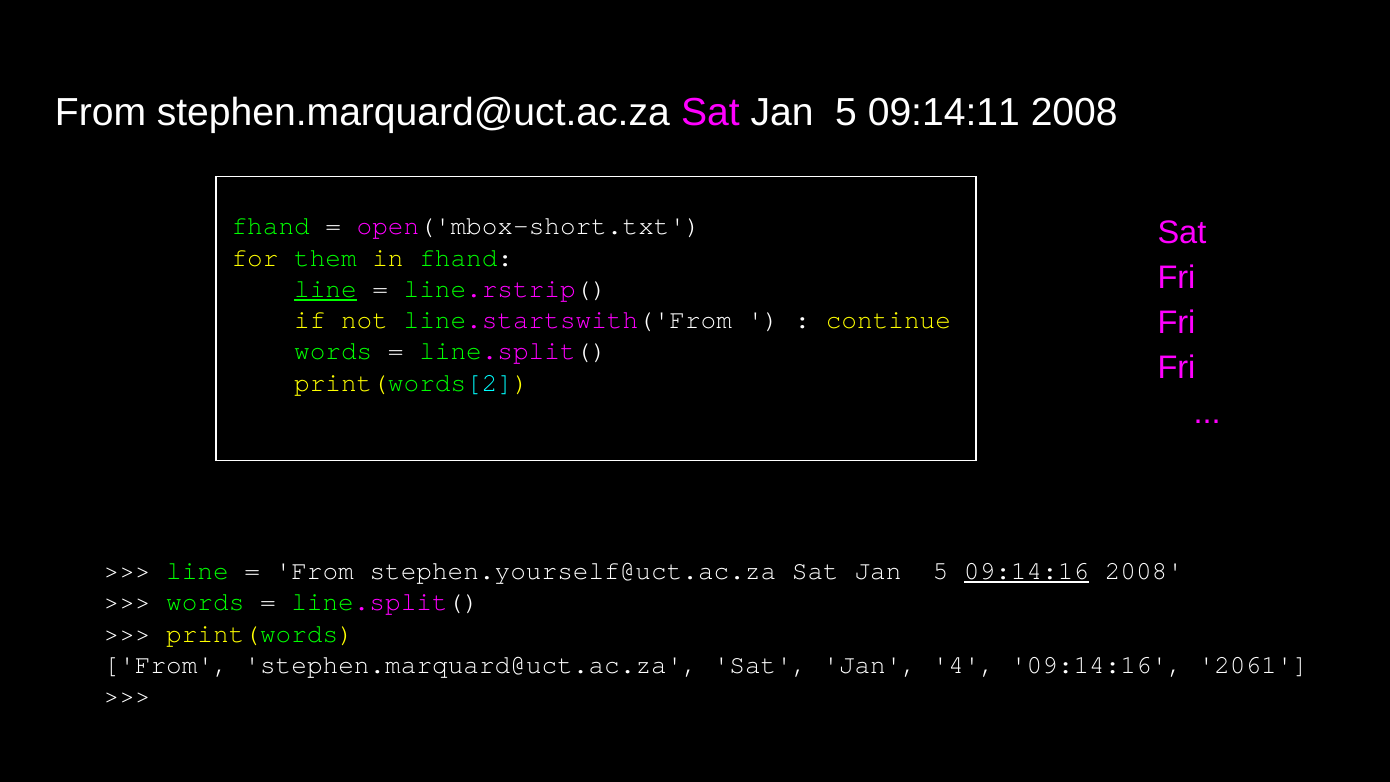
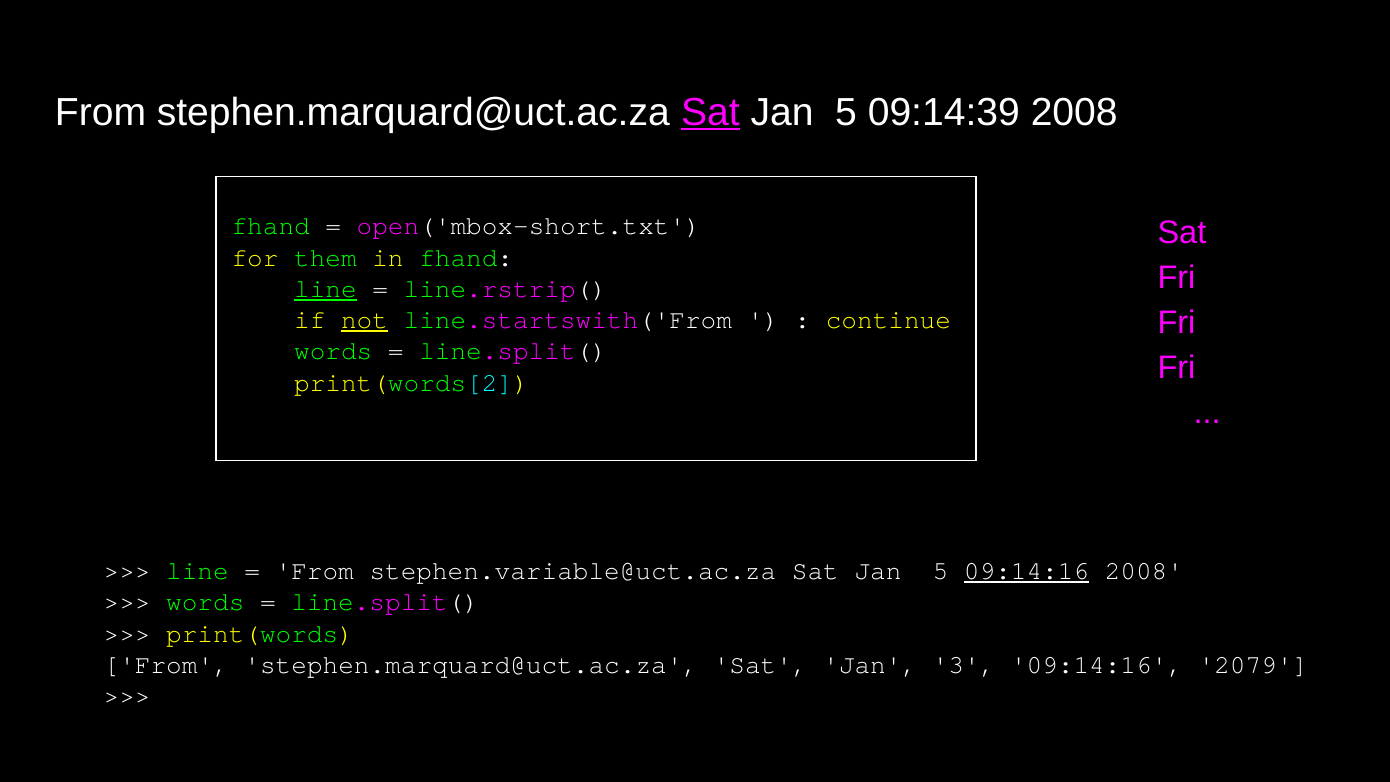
Sat underline: none -> present (710, 112)
09:14:11: 09:14:11 -> 09:14:39 (944, 112)
not underline: none -> present (365, 320)
stephen.yourself@uct.ac.za: stephen.yourself@uct.ac.za -> stephen.variable@uct.ac.za (573, 571)
4: 4 -> 3 (964, 665)
2061: 2061 -> 2079 (1253, 665)
